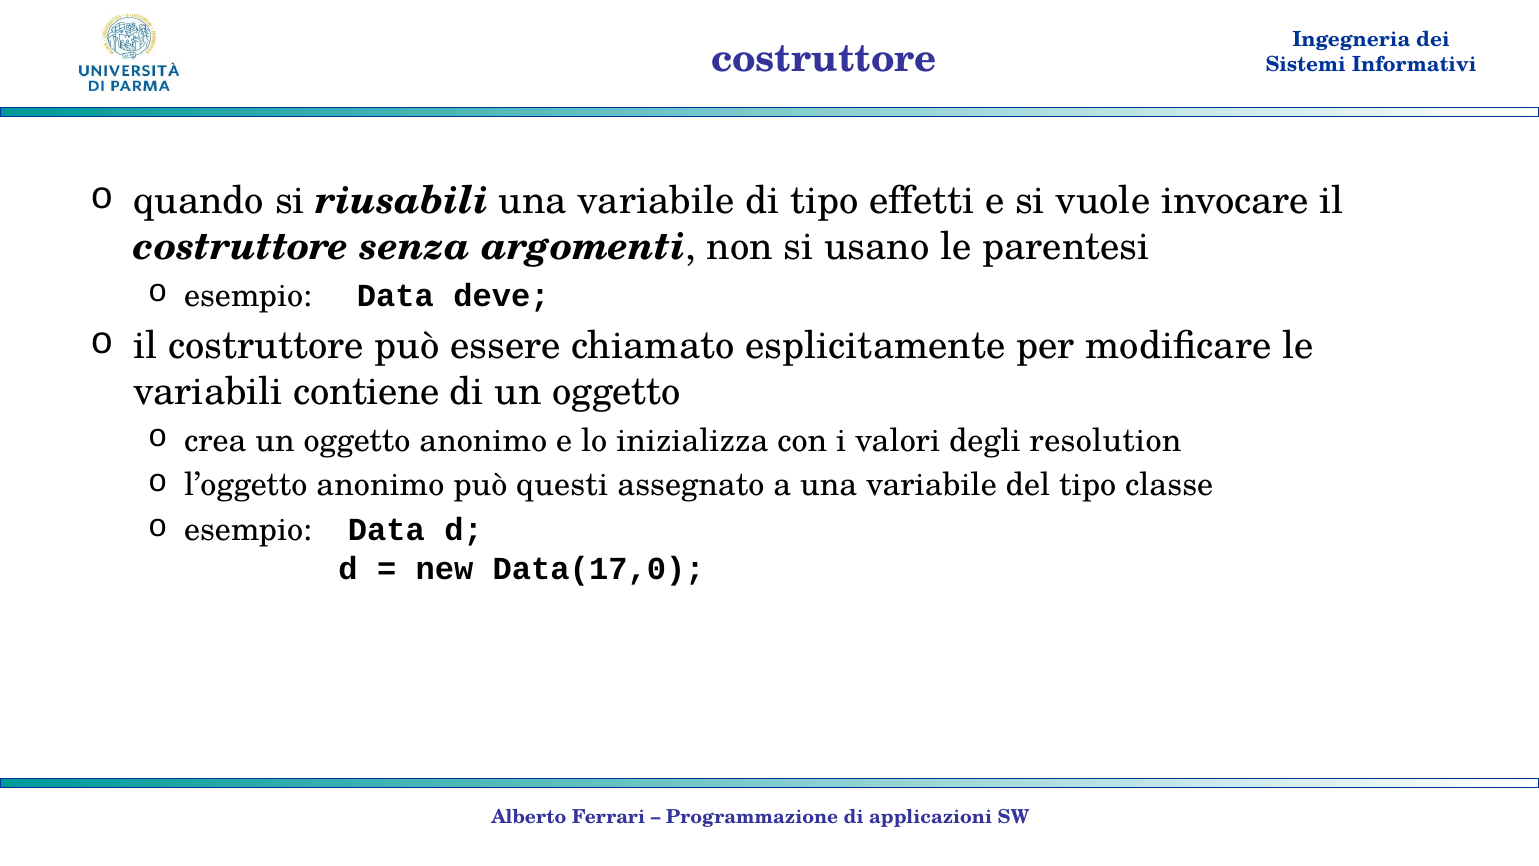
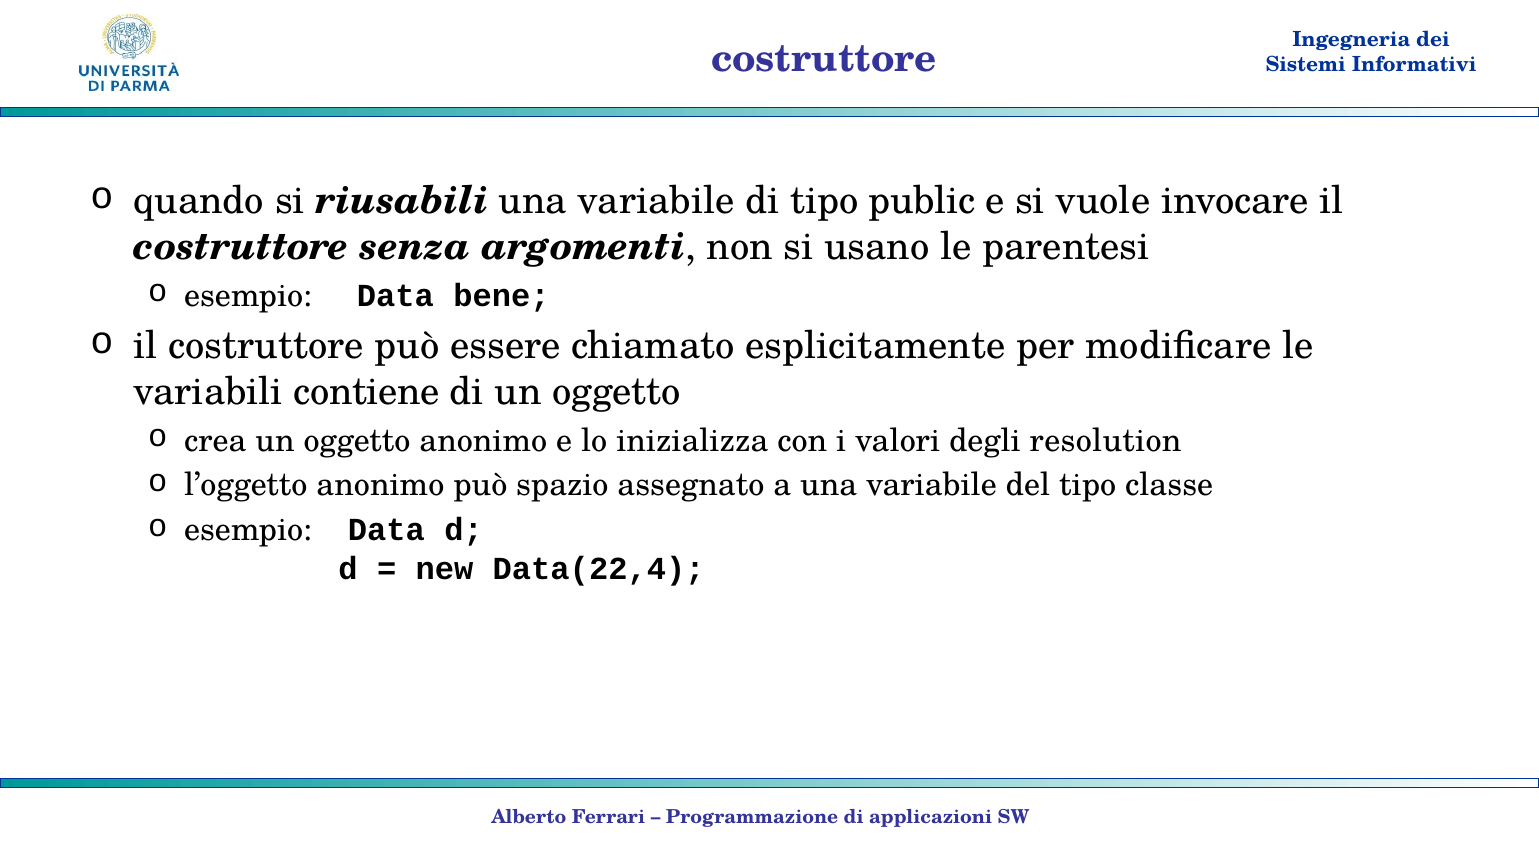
effetti: effetti -> public (922, 201)
deve: deve -> bene (501, 295)
questi: questi -> spazio (562, 485)
Data(17,0: Data(17,0 -> Data(22,4 (599, 569)
